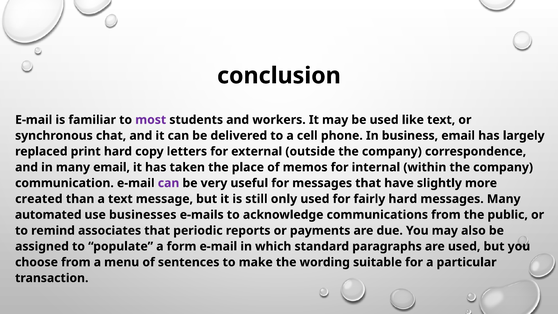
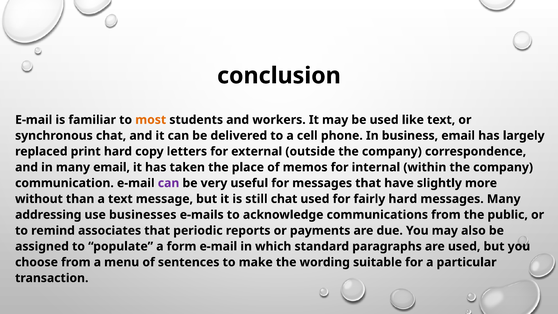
most colour: purple -> orange (151, 120)
created: created -> without (39, 199)
still only: only -> chat (284, 199)
automated: automated -> addressing (48, 215)
